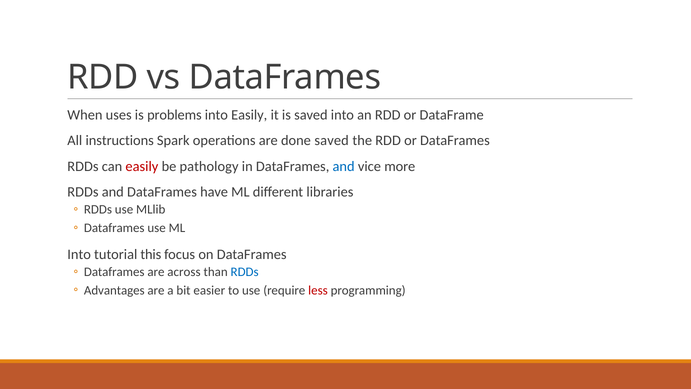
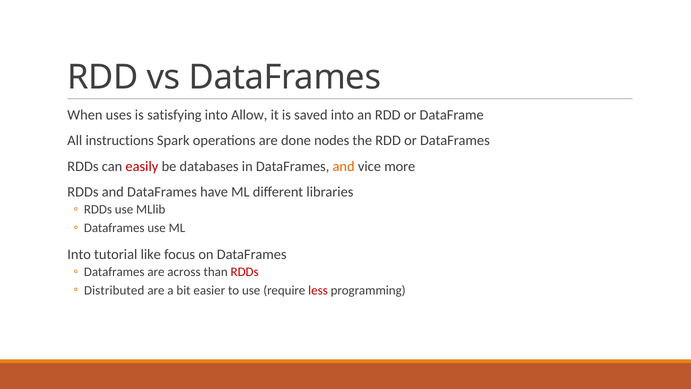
problems: problems -> satisfying (174, 115)
into Easily: Easily -> Allow (249, 115)
done saved: saved -> nodes (332, 141)
pathology: pathology -> databases (209, 166)
and colour: blue -> orange (344, 166)
this: this -> like (151, 254)
RDDs colour: blue -> red (245, 272)
Advantages: Advantages -> Distributed (114, 290)
